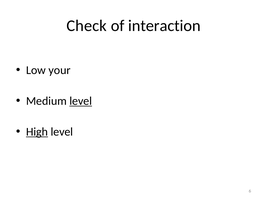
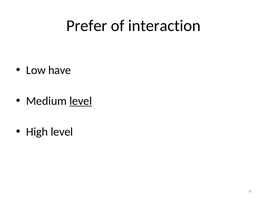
Check: Check -> Prefer (87, 26)
your: your -> have (60, 70)
High underline: present -> none (37, 132)
